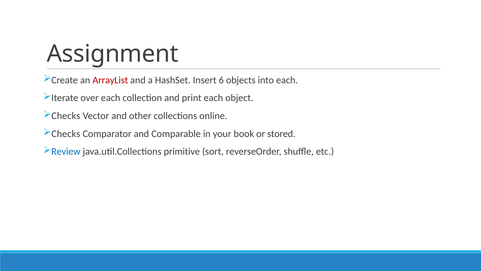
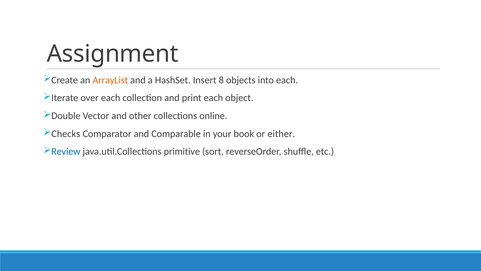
ArrayList colour: red -> orange (110, 80)
6: 6 -> 8 (221, 80)
Checks: Checks -> Double (66, 116)
stored: stored -> either (281, 134)
